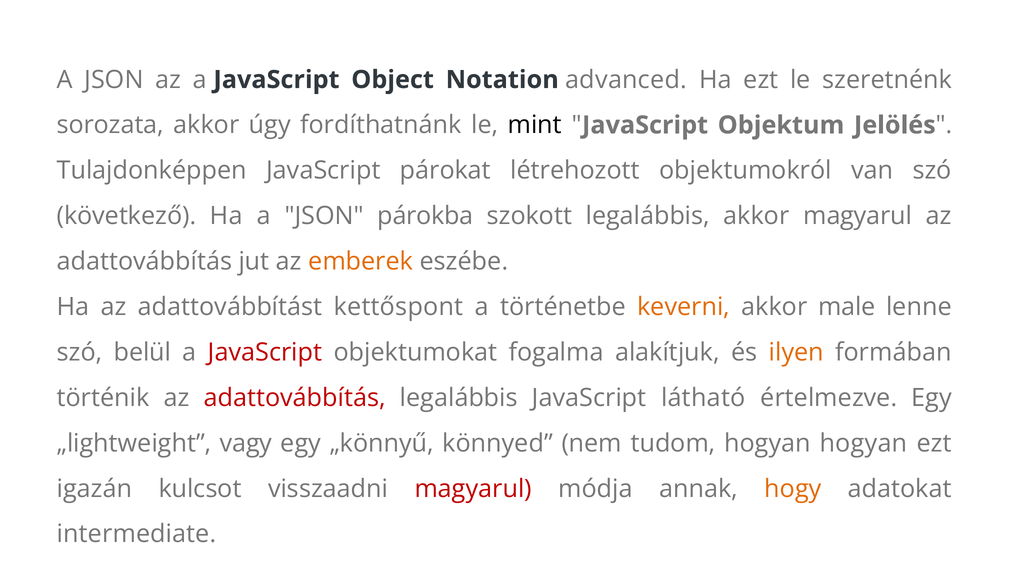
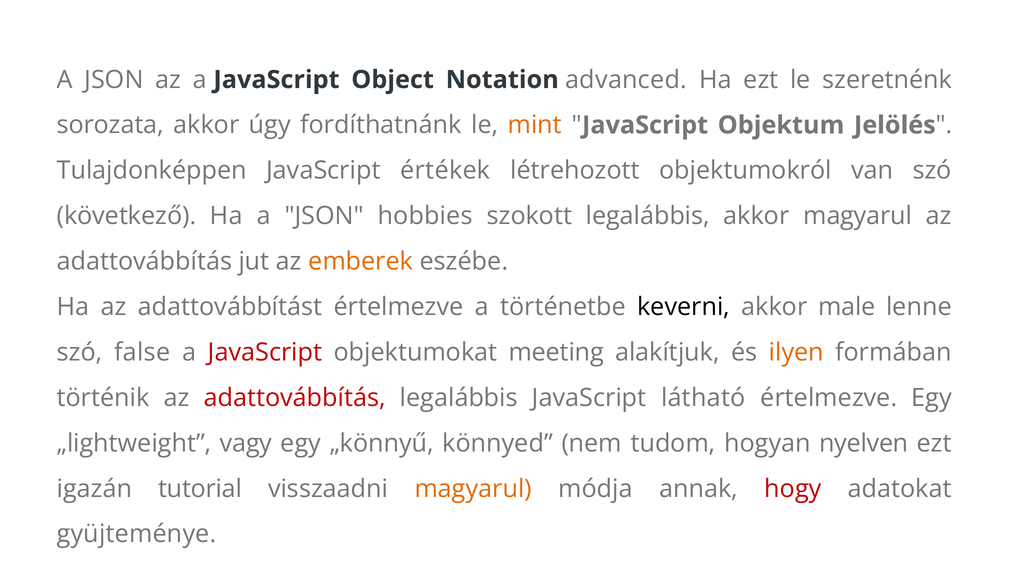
mint colour: black -> orange (535, 125)
párokat: párokat -> értékek (445, 170)
párokba: párokba -> hobbies (425, 216)
adattovábbítást kettőspont: kettőspont -> értelmezve (399, 307)
keverni colour: orange -> black (684, 307)
belül: belül -> false (142, 352)
fogalma: fogalma -> meeting (556, 352)
hogyan hogyan: hogyan -> nyelven (864, 443)
kulcsot: kulcsot -> tutorial (200, 488)
magyarul colour: red -> orange (473, 488)
hogy colour: orange -> red (793, 488)
intermediate: intermediate -> gyüjteménye (137, 534)
